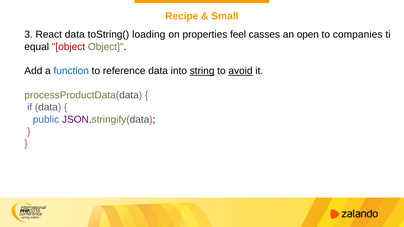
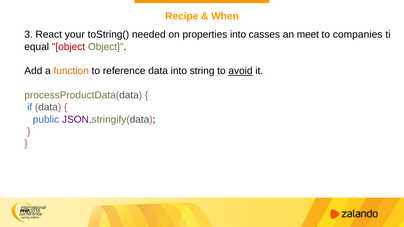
Small: Small -> When (225, 16)
React data: data -> your (75, 35)
loading: loading -> needed (149, 35)
properties feel: feel -> into (238, 35)
open: open -> meet (308, 35)
function colour: blue -> orange (71, 71)
string underline: present -> none (202, 71)
